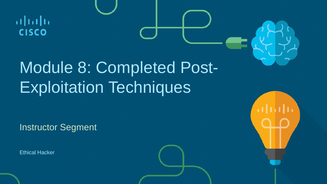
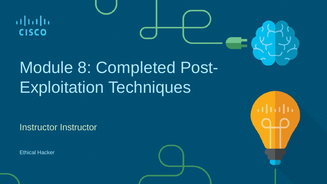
Instructor Segment: Segment -> Instructor (78, 127)
